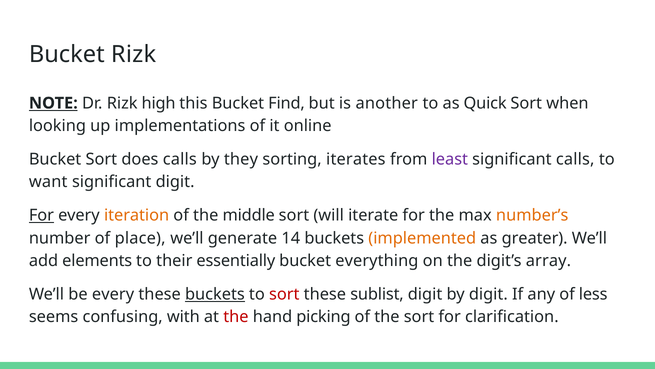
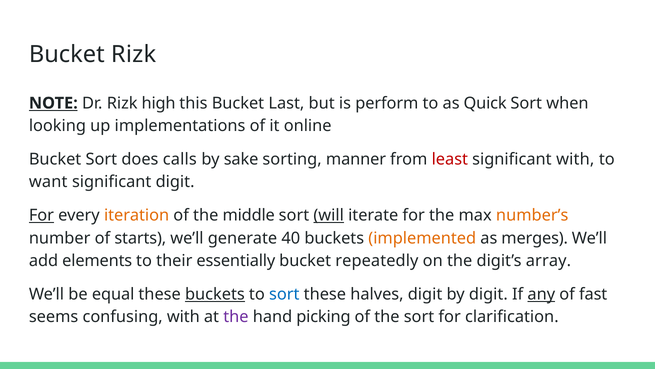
Find: Find -> Last (286, 103)
another: another -> perform (387, 103)
they: they -> sake (241, 159)
iterates: iterates -> manner (356, 159)
least colour: purple -> red (450, 159)
significant calls: calls -> with (575, 159)
will underline: none -> present (329, 215)
place: place -> starts (140, 238)
14: 14 -> 40 (291, 238)
greater: greater -> merges (535, 238)
everything: everything -> repeatedly (377, 260)
be every: every -> equal (113, 294)
sort colour: red -> blue (284, 294)
sublist: sublist -> halves (377, 294)
any underline: none -> present (541, 294)
less: less -> fast (593, 294)
the colour: red -> purple (236, 316)
